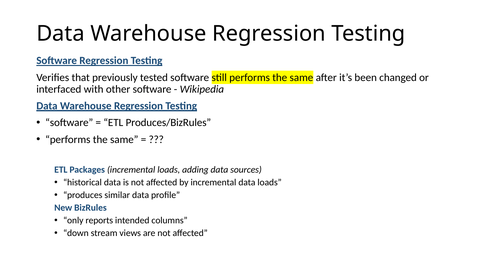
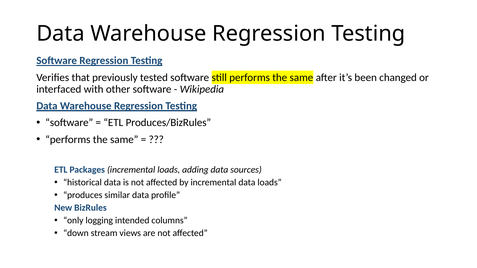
reports: reports -> logging (99, 221)
